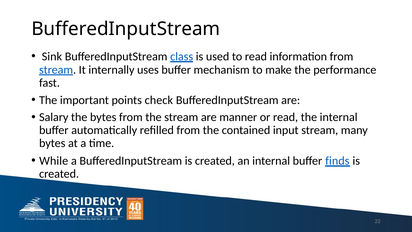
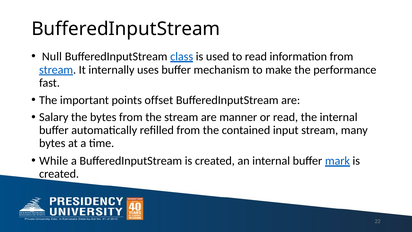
Sink: Sink -> Null (52, 56)
check: check -> offset (159, 100)
finds: finds -> mark (337, 161)
